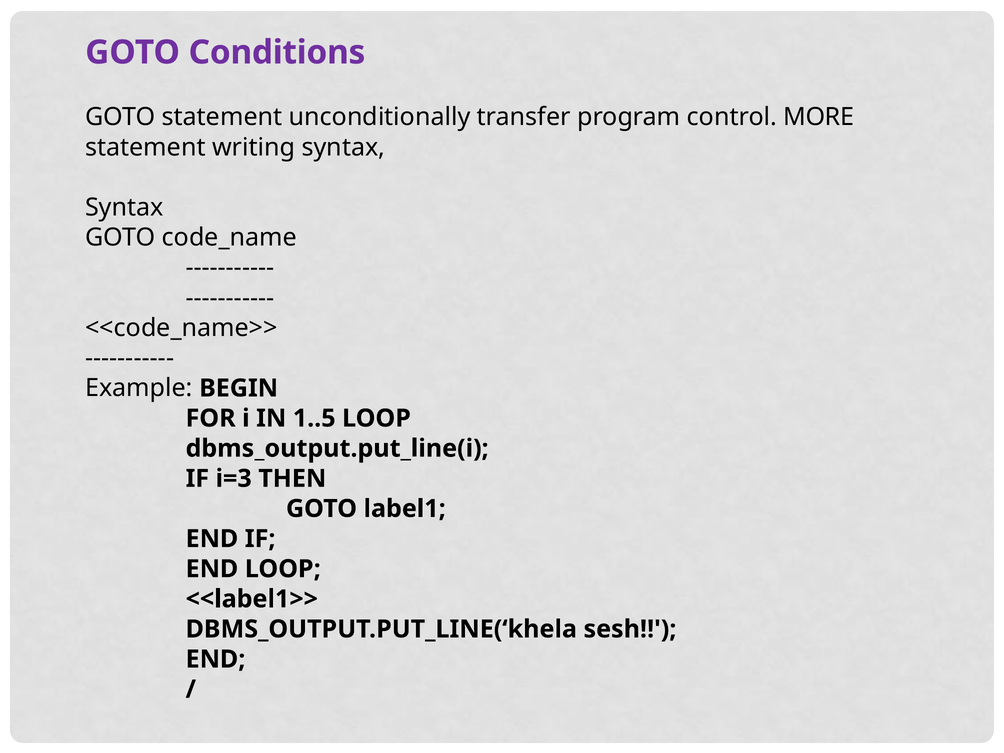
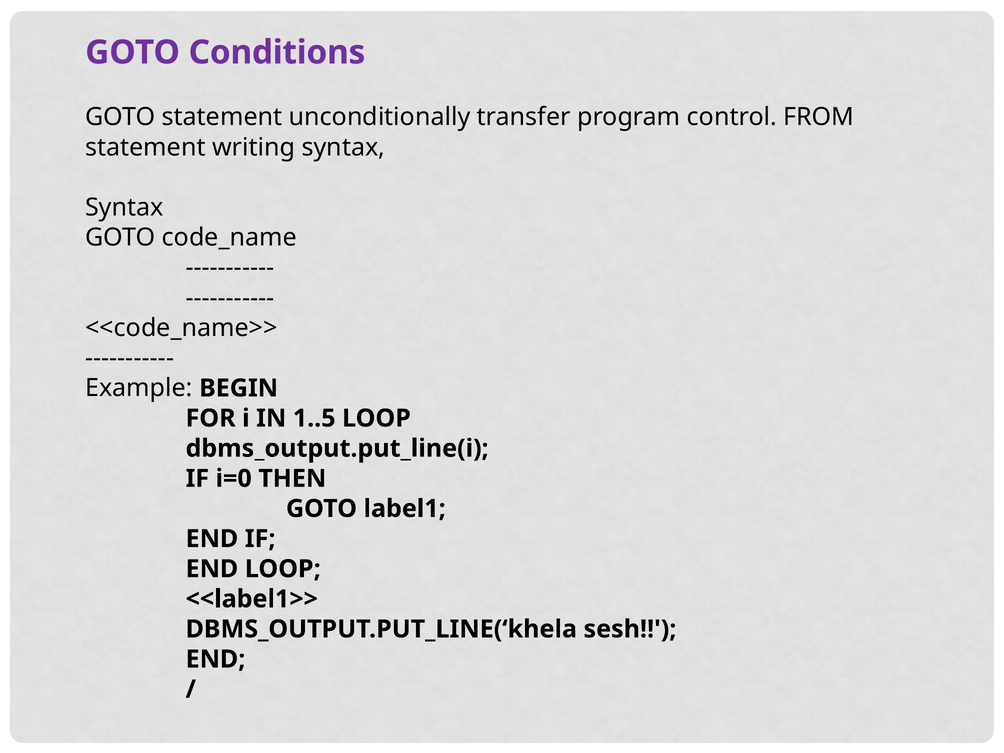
MORE: MORE -> FROM (819, 117)
i=3: i=3 -> i=0 (234, 479)
